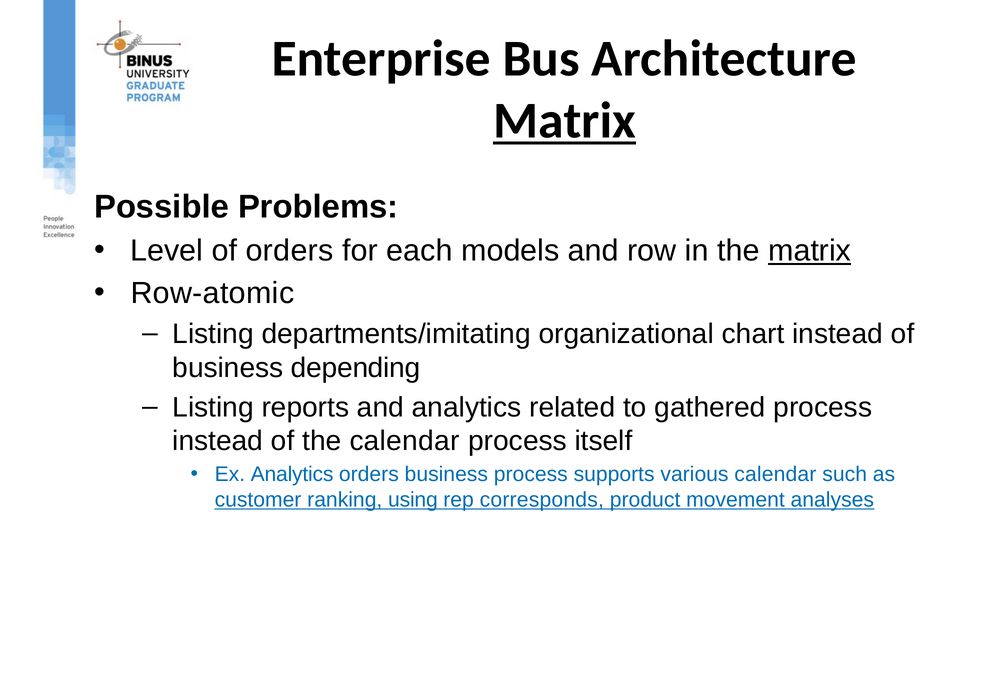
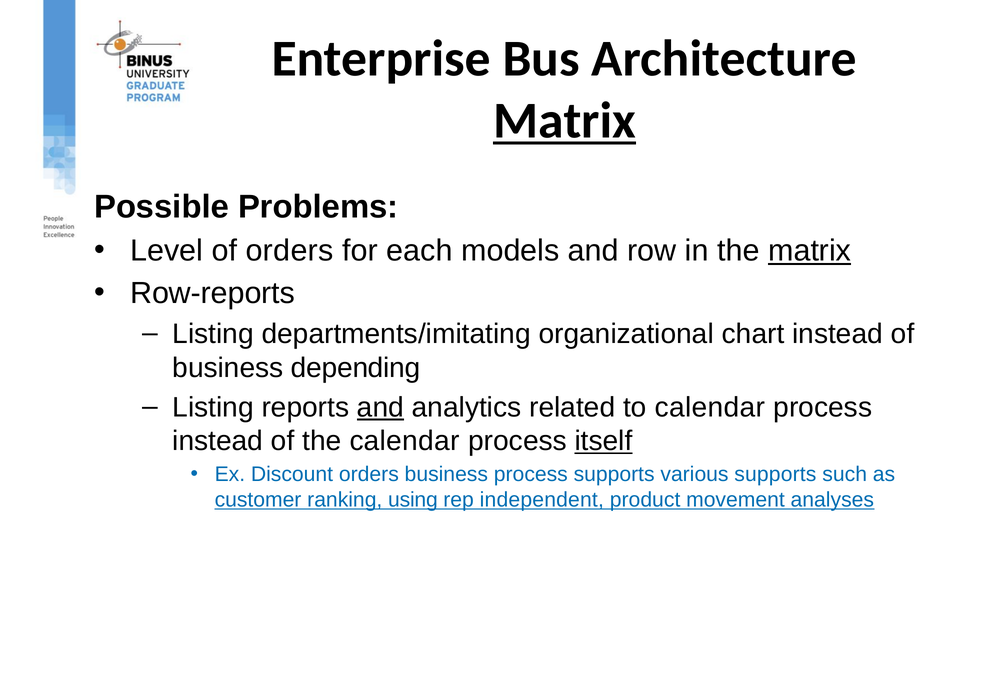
Row-atomic: Row-atomic -> Row-reports (213, 293)
and underline: none -> present (380, 407)
to gathered: gathered -> calendar (710, 407)
itself underline: none -> present (604, 441)
Ex Analytics: Analytics -> Discount (292, 474)
various calendar: calendar -> supports (775, 474)
corresponds: corresponds -> independent (542, 500)
